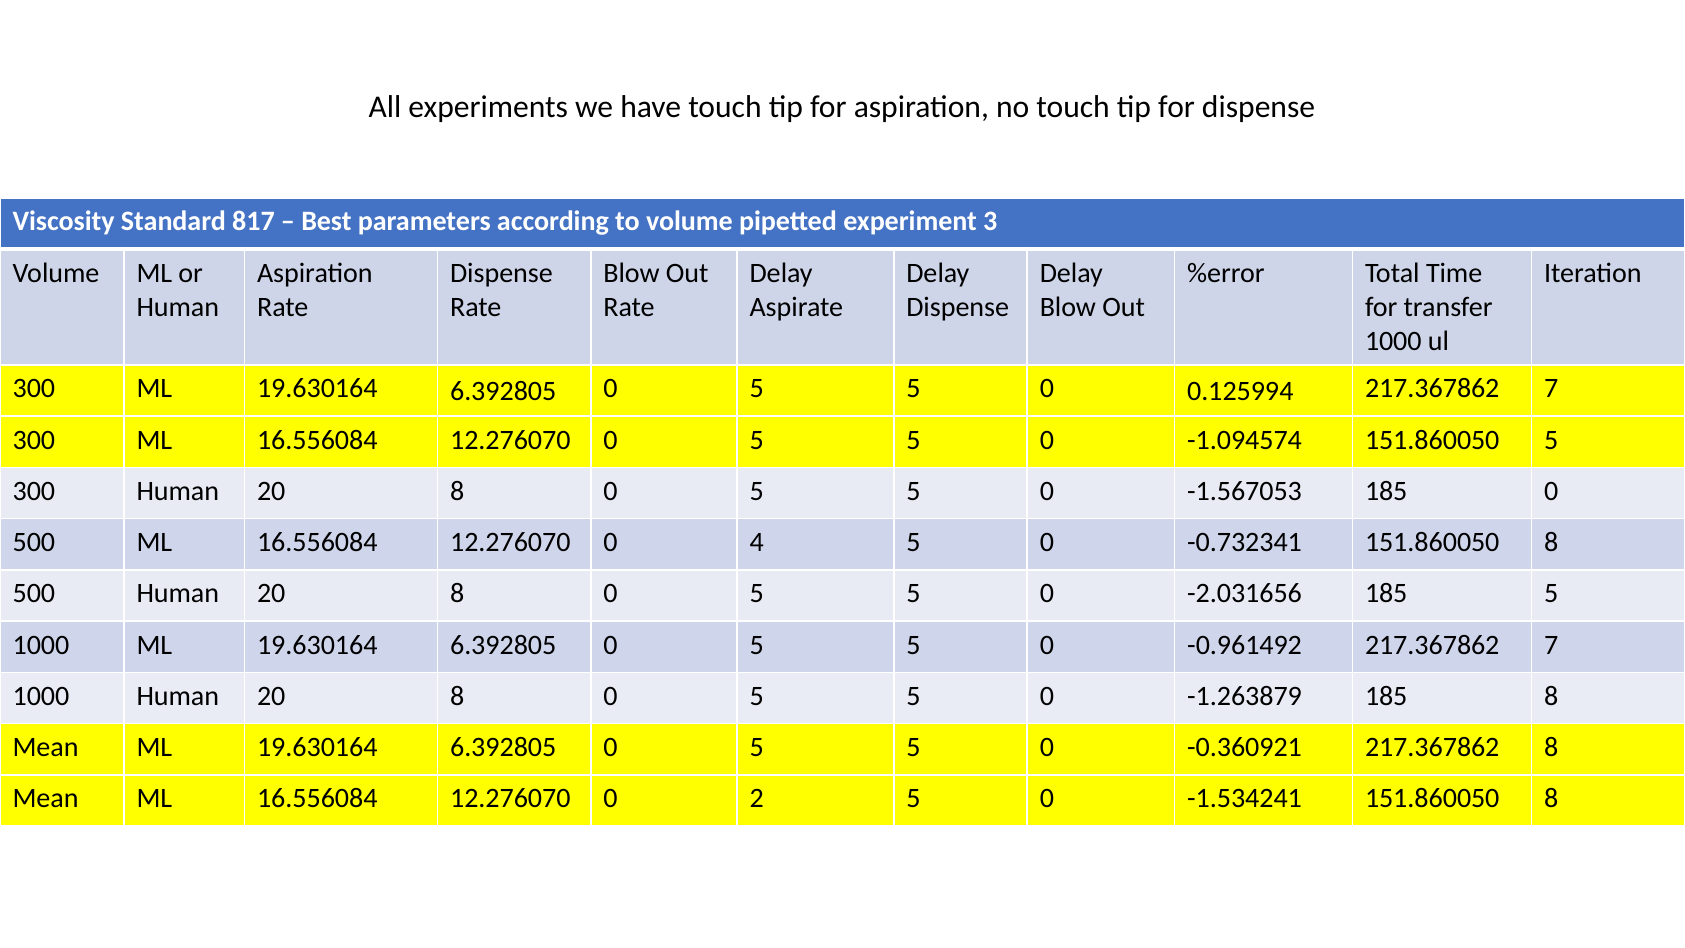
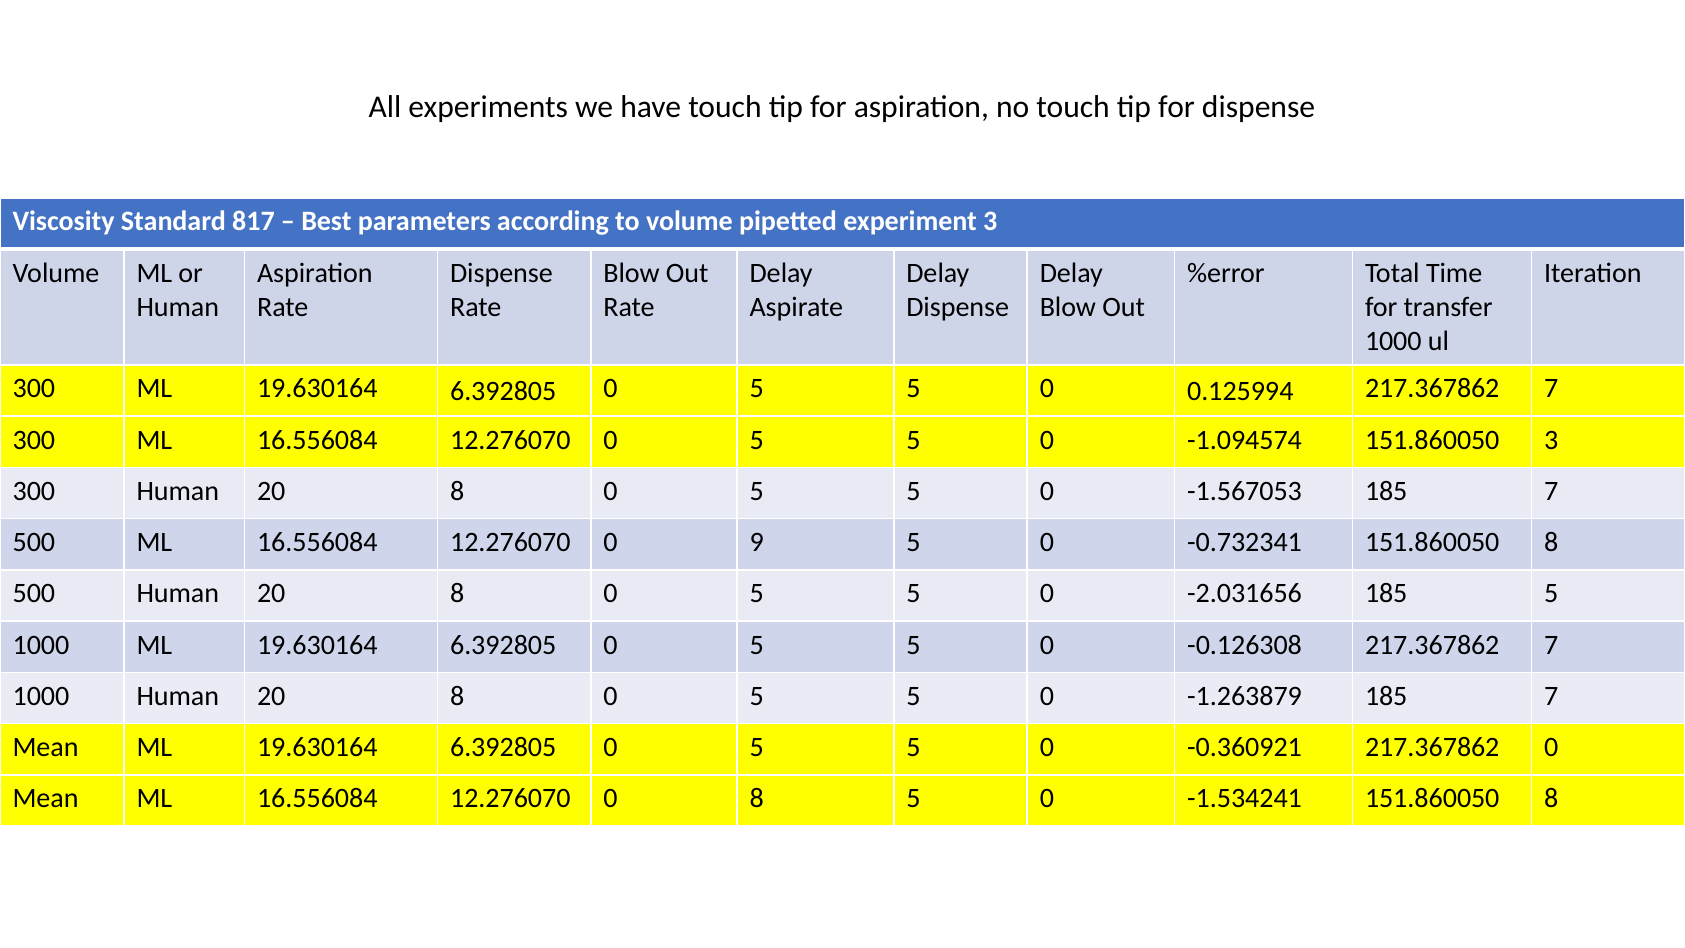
151.860050 5: 5 -> 3 (1551, 440)
-1.567053 185 0: 0 -> 7 (1551, 491)
4: 4 -> 9 (757, 542)
-0.961492: -0.961492 -> -0.126308 (1245, 645)
-1.263879 185 8: 8 -> 7 (1551, 696)
217.367862 8: 8 -> 0 (1551, 747)
0 2: 2 -> 8 (757, 798)
